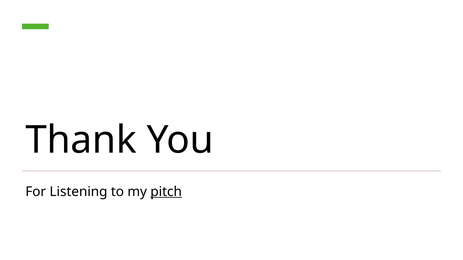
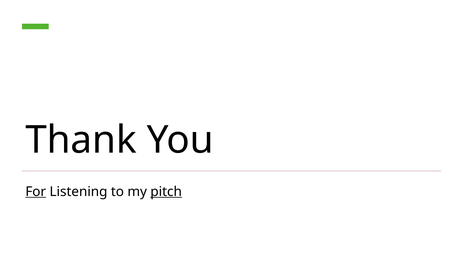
For underline: none -> present (36, 192)
